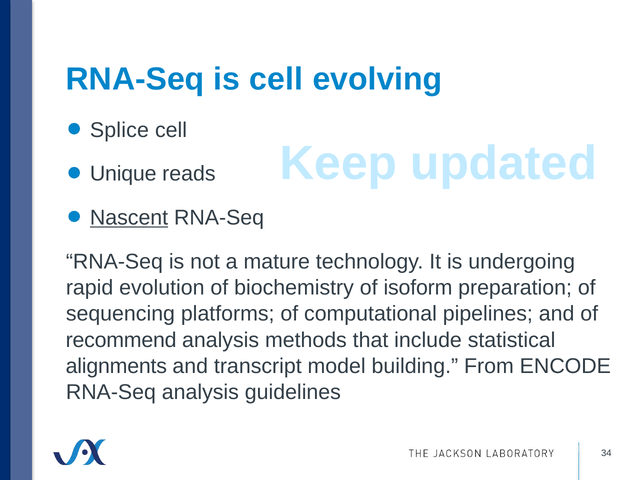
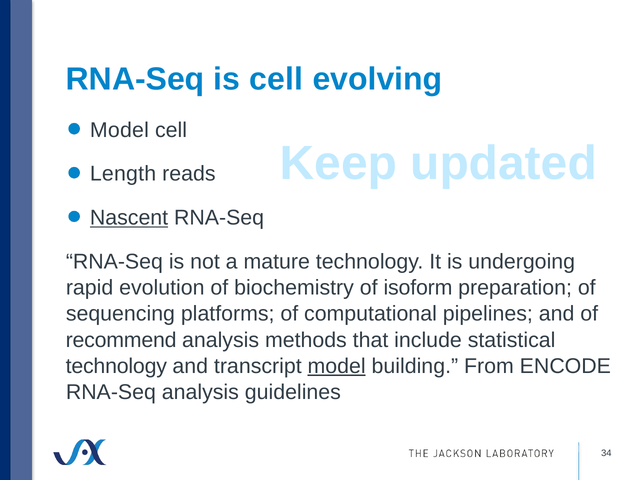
Splice: Splice -> Model (119, 130)
Unique: Unique -> Length (123, 174)
alignments: alignments -> technology (116, 366)
model underline: none -> present (337, 366)
